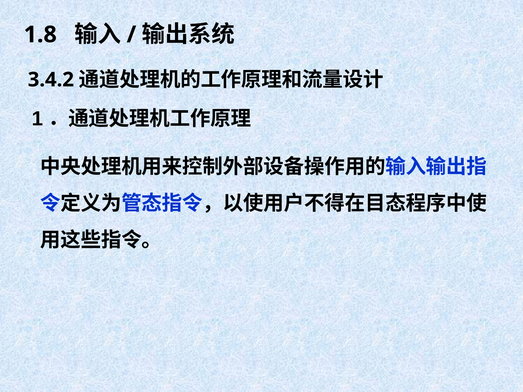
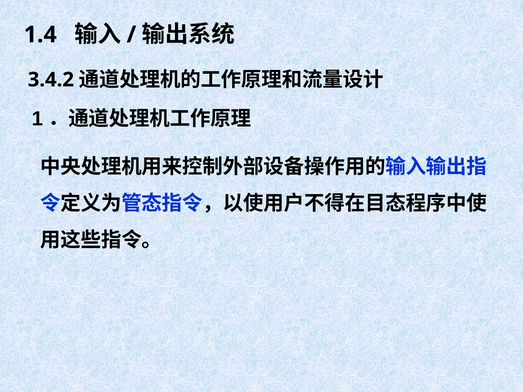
1.8: 1.8 -> 1.4 (40, 35)
